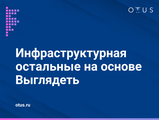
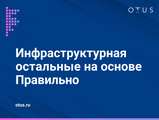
Выглядеть: Выглядеть -> Правильно (47, 79)
